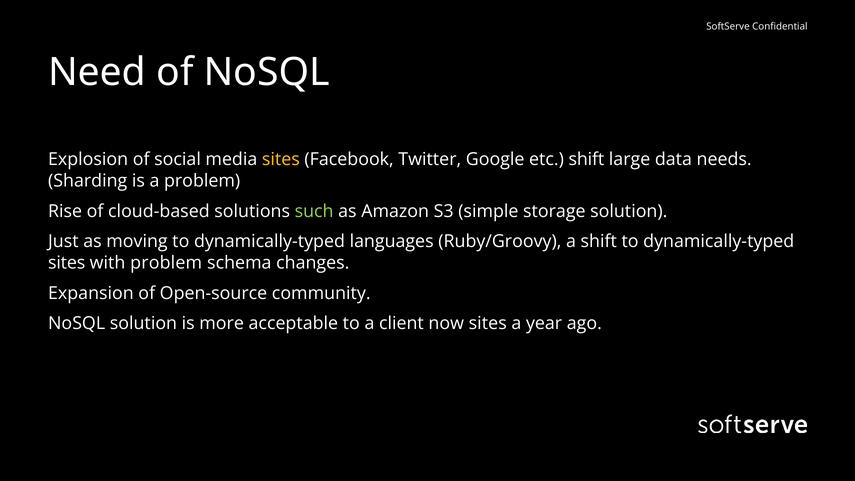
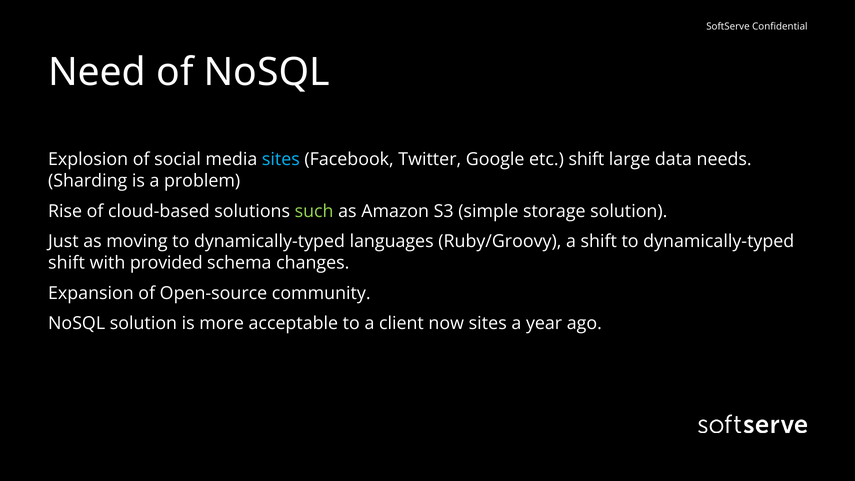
sites colour: yellow -> light blue (281, 159)
sites: sites -> shift (67, 263)
with problem: problem -> provided (166, 263)
